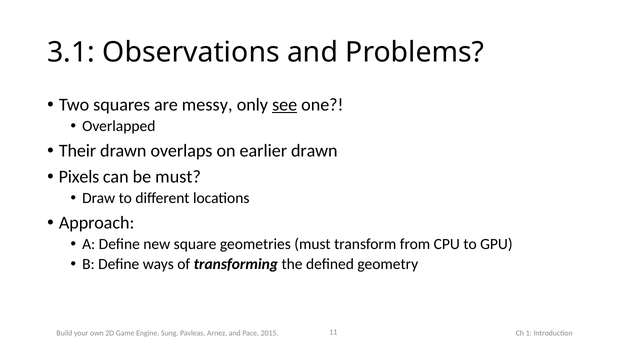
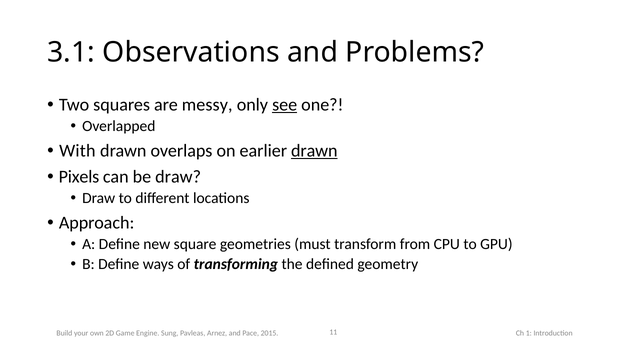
Their: Their -> With (77, 151)
drawn underline: none -> present (314, 151)
be must: must -> draw (178, 177)
